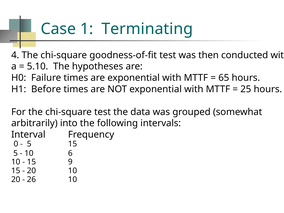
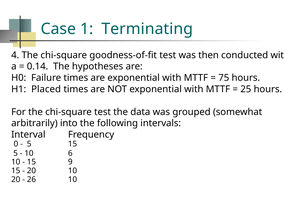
5.10: 5.10 -> 0.14 (38, 66)
65: 65 -> 75 (224, 78)
Before: Before -> Placed (46, 89)
